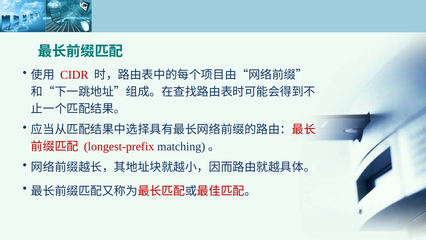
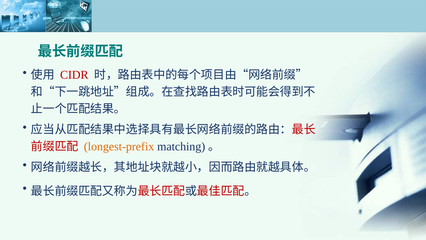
longest-prefix colour: red -> orange (119, 147)
